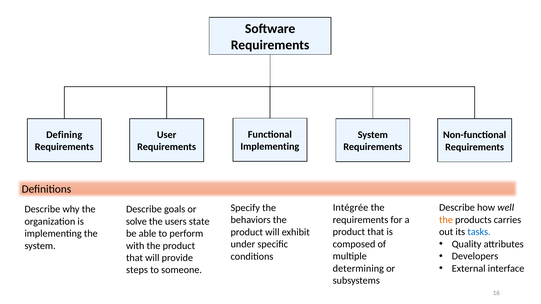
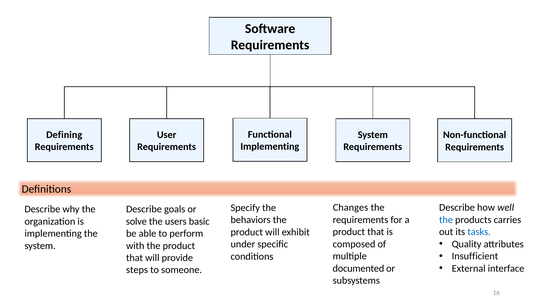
Intégrée: Intégrée -> Changes (351, 208)
the colour: orange -> blue (446, 220)
state: state -> basic (199, 222)
Developers: Developers -> Insufficient (475, 257)
determining: determining -> documented (358, 269)
